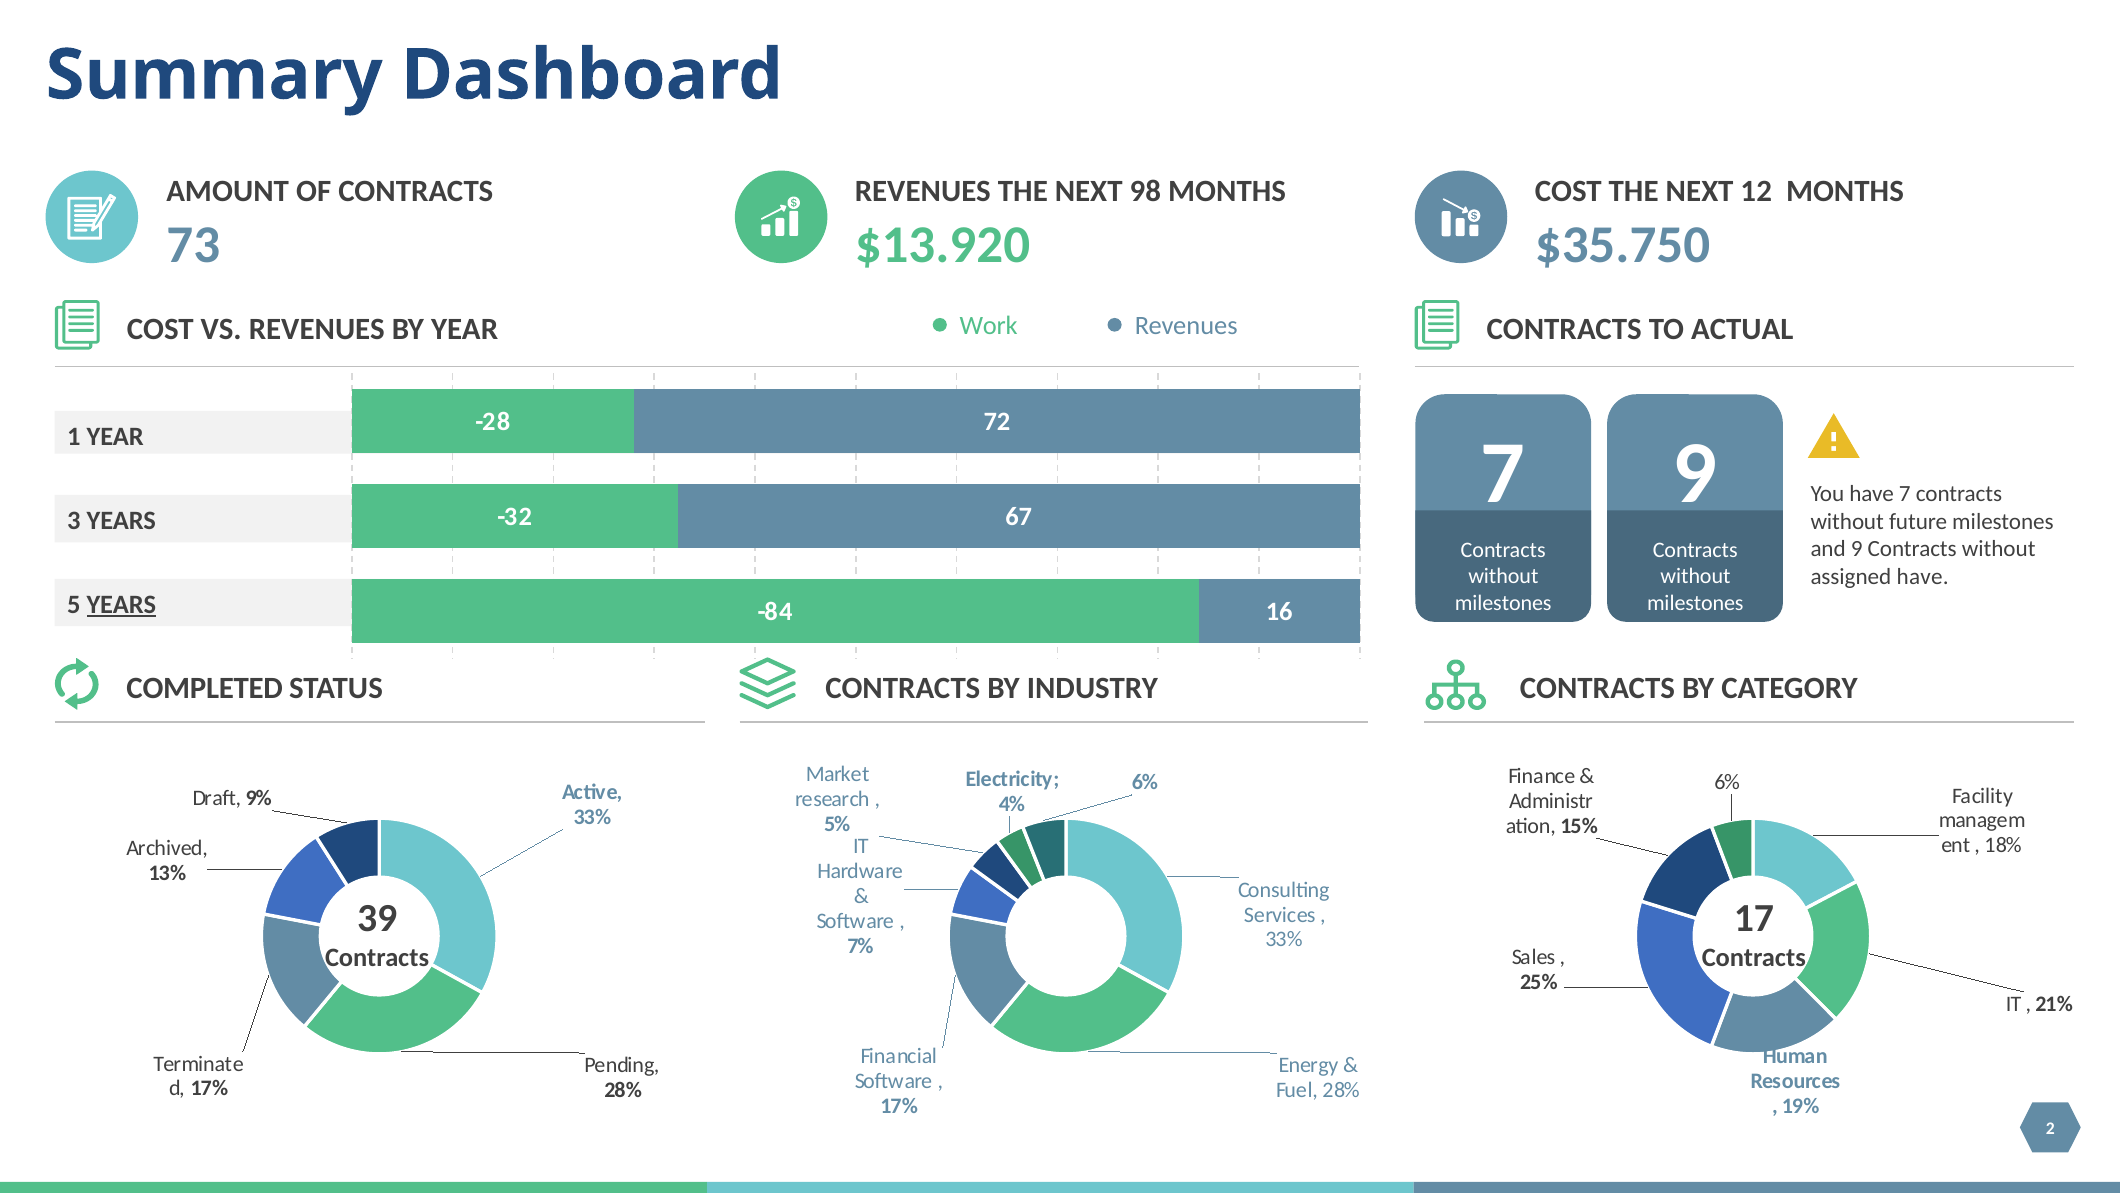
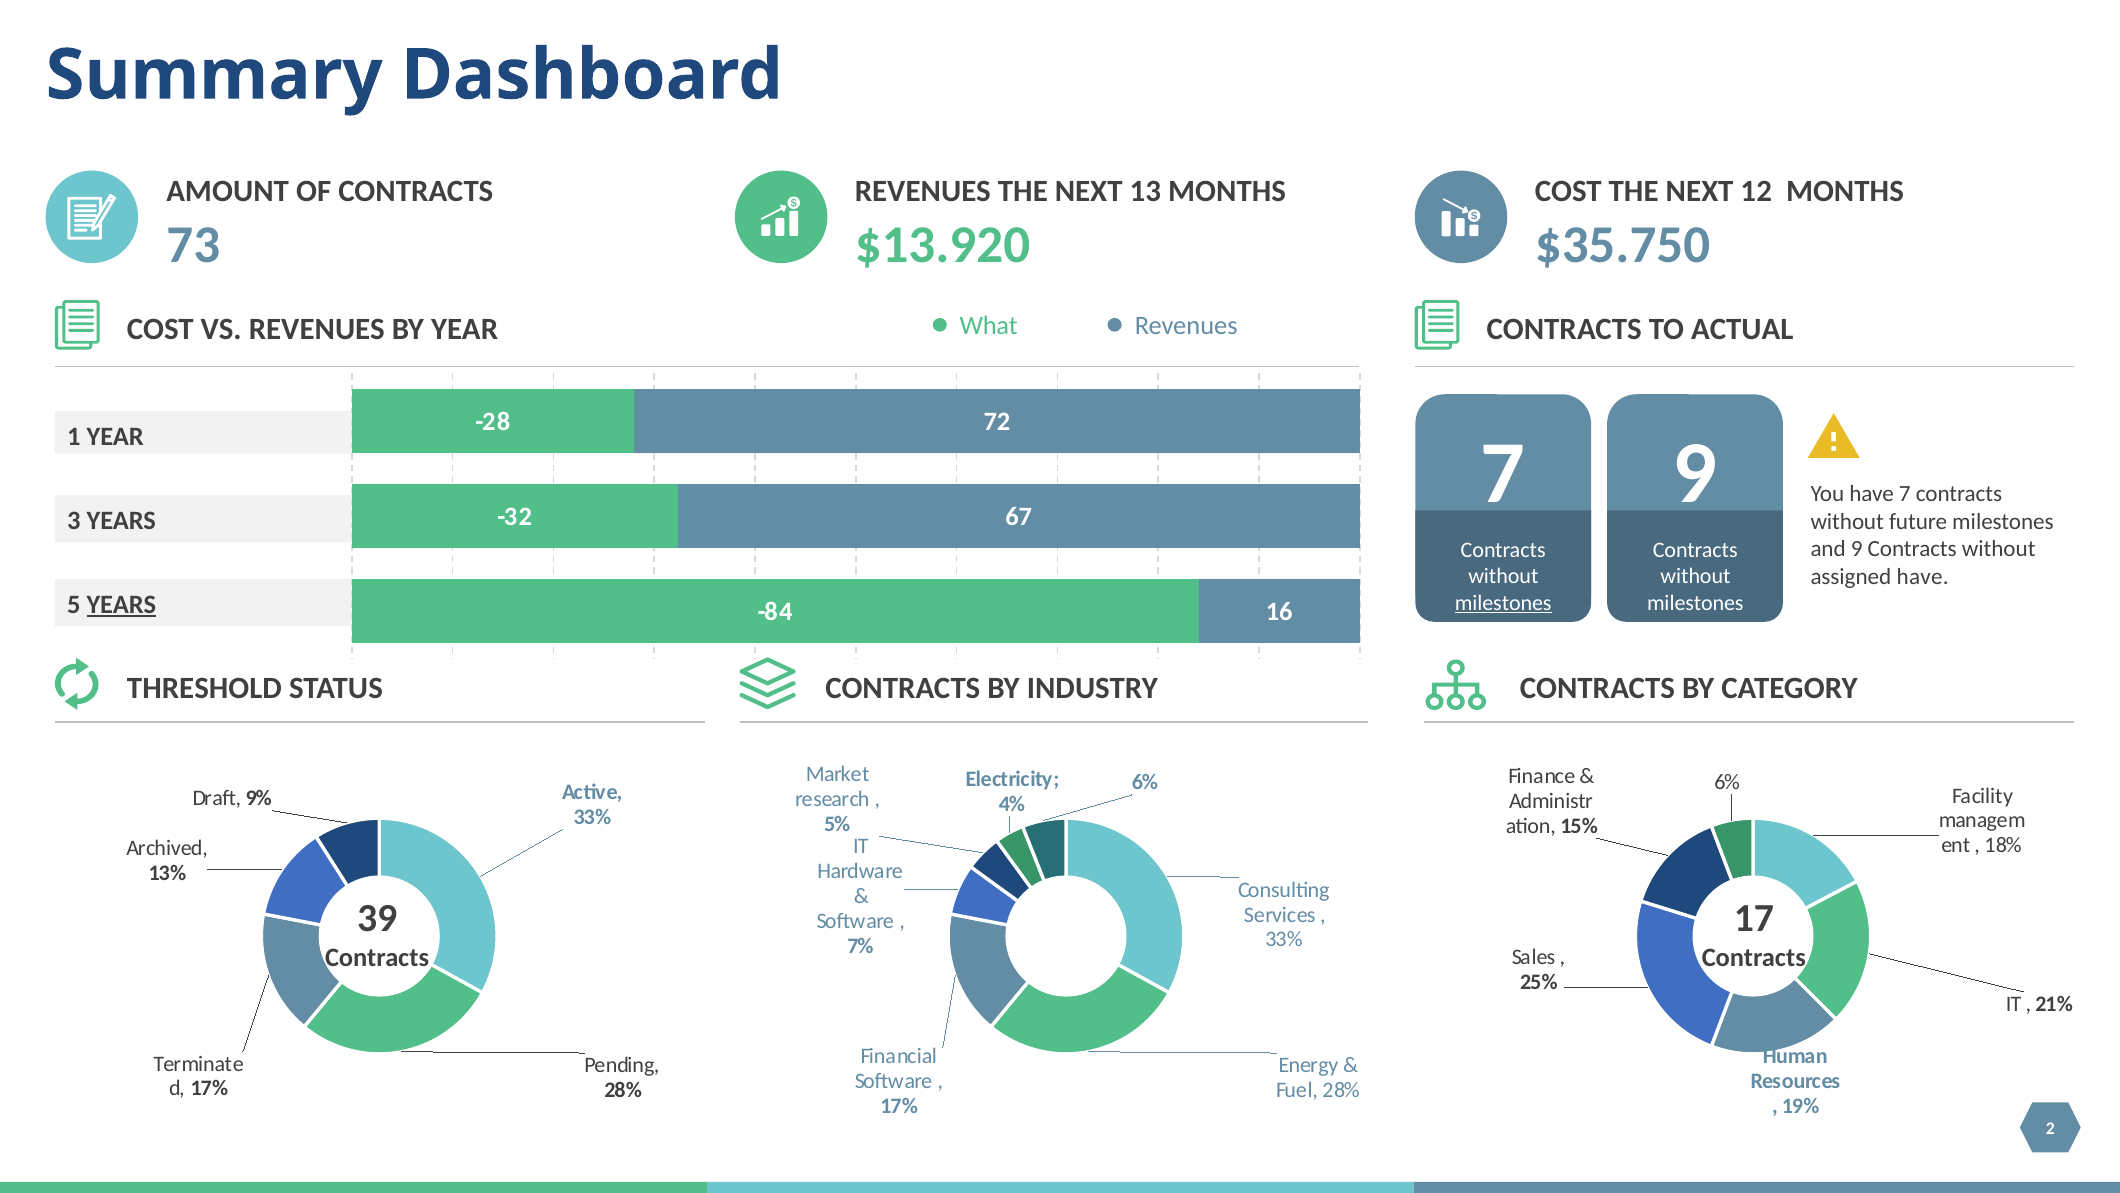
98: 98 -> 13 (1145, 191)
Work: Work -> What (989, 326)
milestones underline: none -> present (1503, 603)
COMPLETED: COMPLETED -> THRESHOLD (204, 688)
